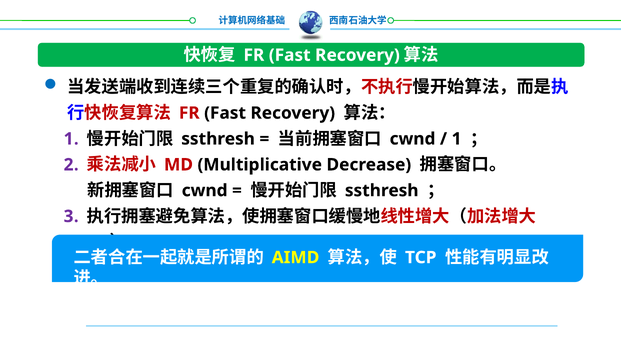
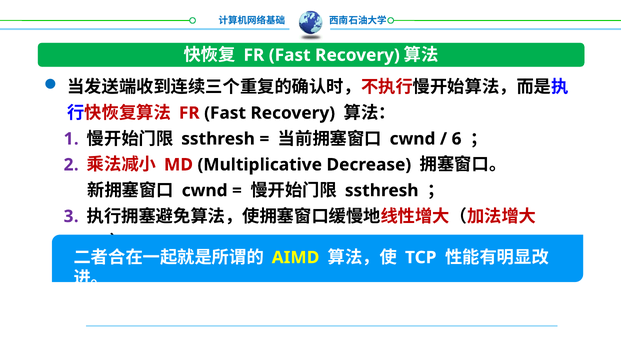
1: 1 -> 6 (457, 139)
